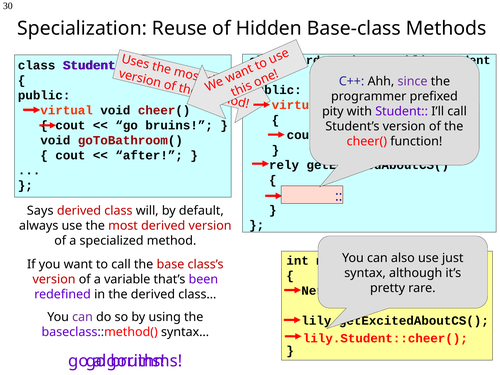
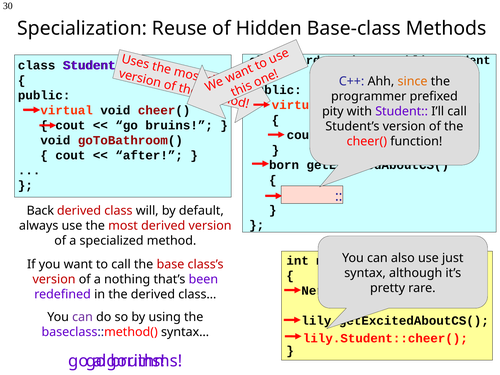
since colour: purple -> orange (413, 81)
rely: rely -> born (284, 165)
Says: Says -> Back (40, 211)
variable: variable -> nothing (127, 279)
